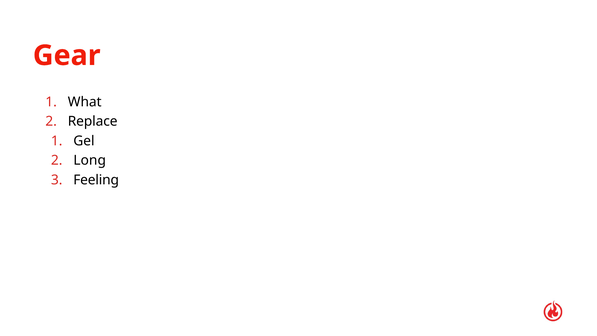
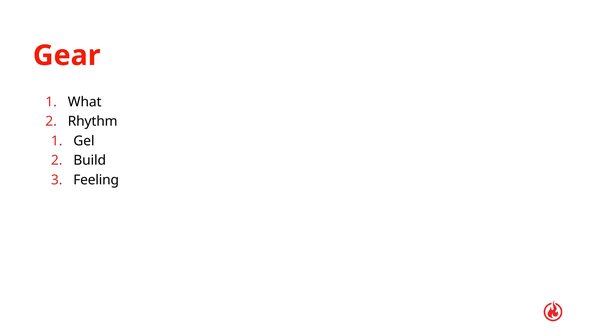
Replace: Replace -> Rhythm (93, 121)
Long: Long -> Build (90, 160)
